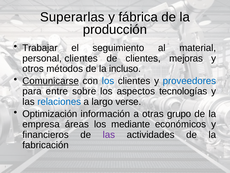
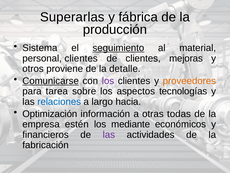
Trabajar: Trabajar -> Sistema (40, 48)
seguimiento underline: none -> present (118, 48)
métodos: métodos -> proviene (65, 69)
incluso: incluso -> detalle (125, 69)
los colour: blue -> purple (108, 81)
proveedores colour: blue -> orange (189, 81)
entre: entre -> tarea (57, 91)
verse: verse -> hacia (128, 101)
grupo: grupo -> todas (179, 114)
áreas: áreas -> estén (77, 124)
